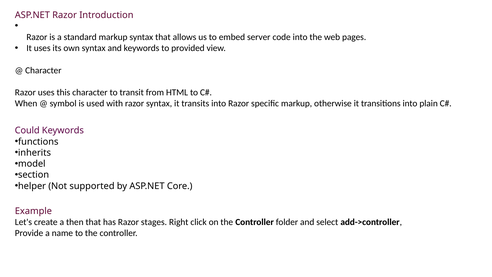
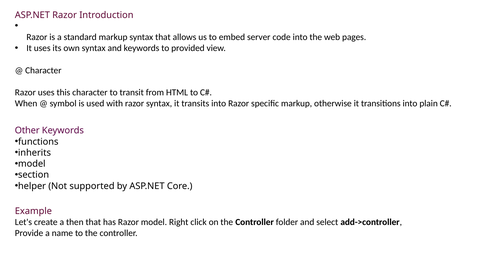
Could: Could -> Other (27, 130)
Razor stages: stages -> model (154, 222)
